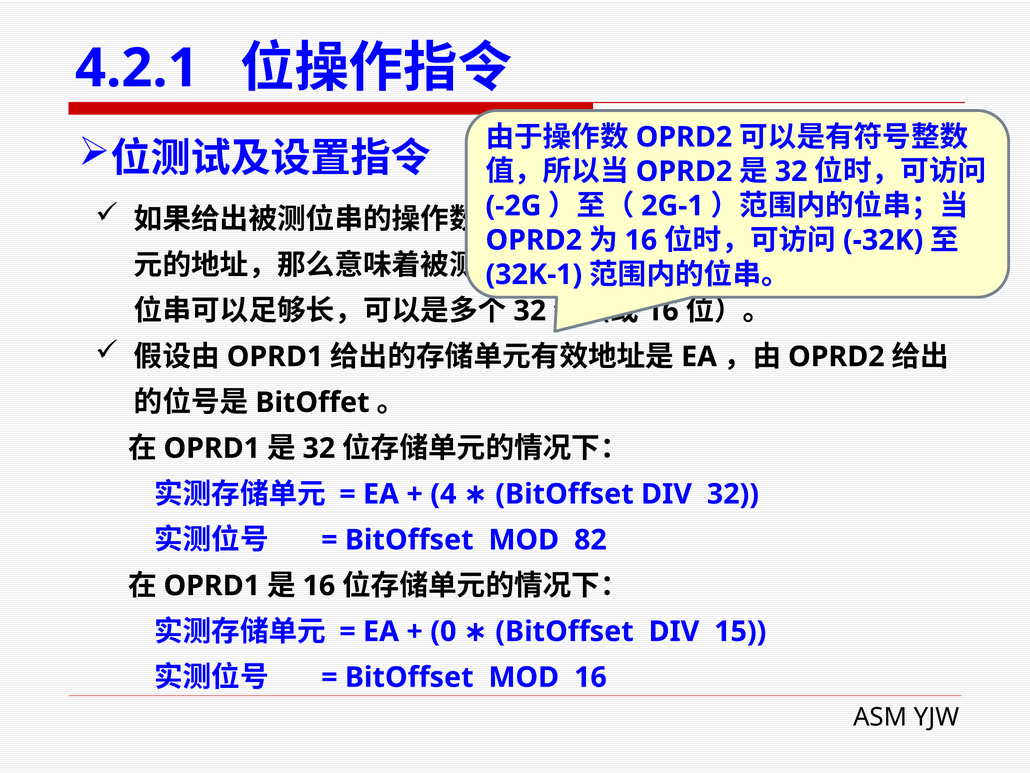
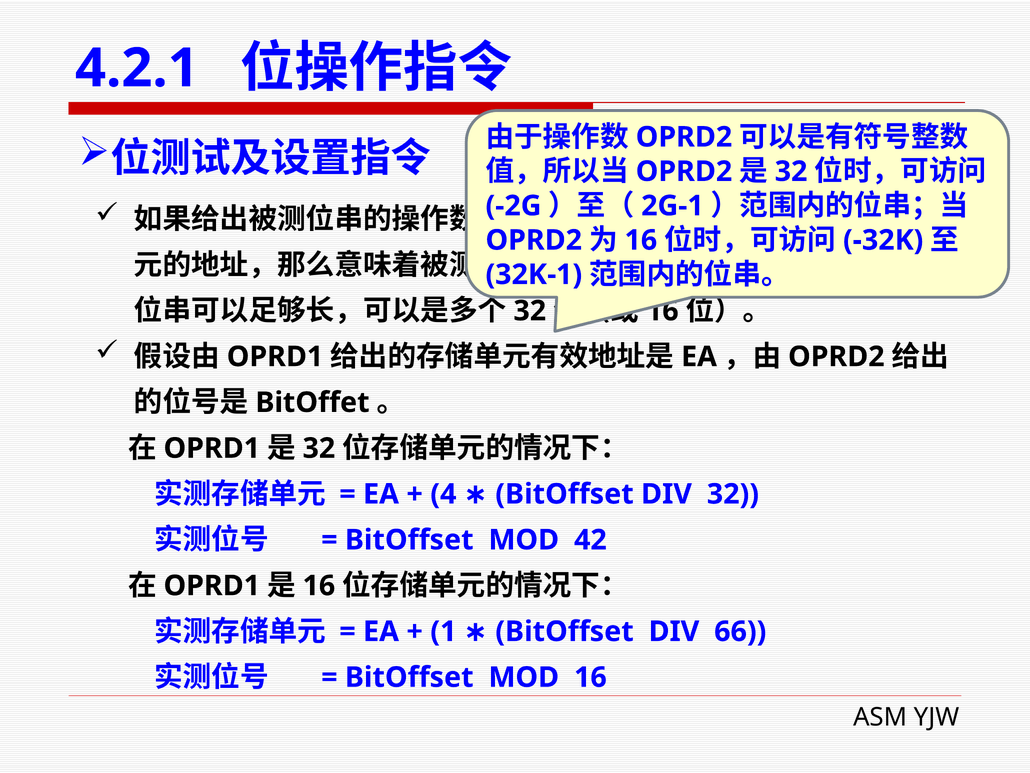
82: 82 -> 42 (590, 540)
0: 0 -> 1 (443, 631)
15: 15 -> 66 (740, 631)
